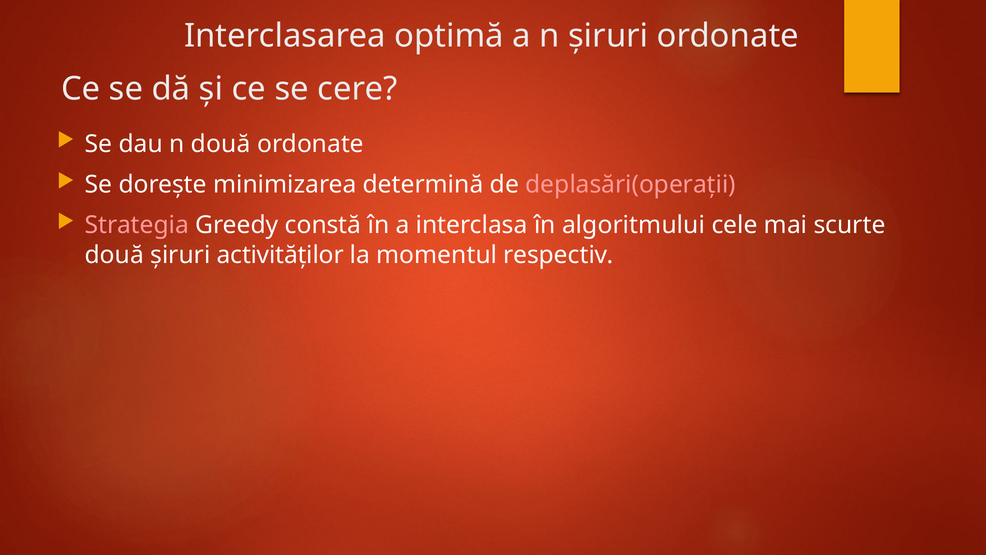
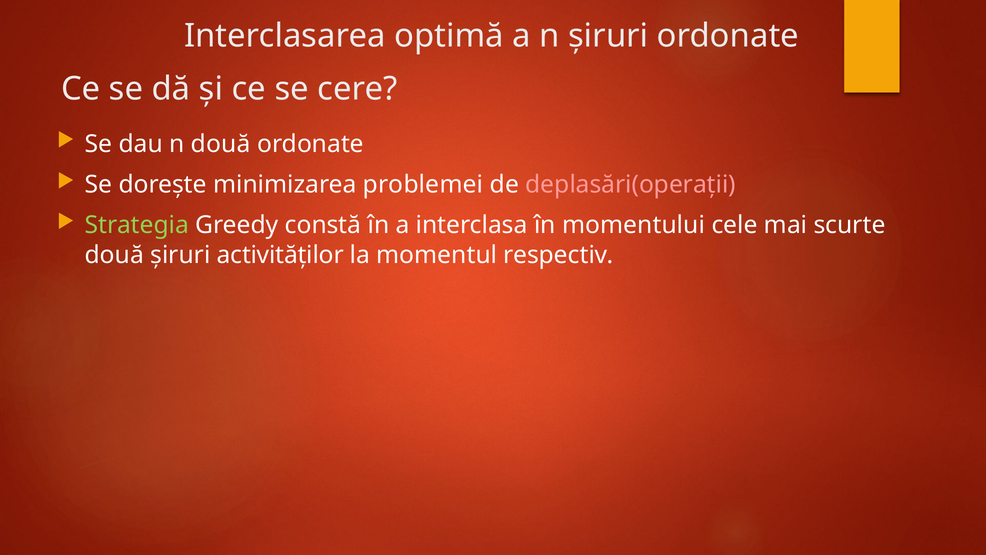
determină: determină -> problemei (423, 184)
Strategia colour: pink -> light green (137, 225)
algoritmului: algoritmului -> momentului (634, 225)
